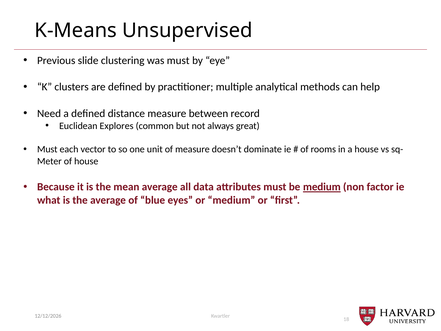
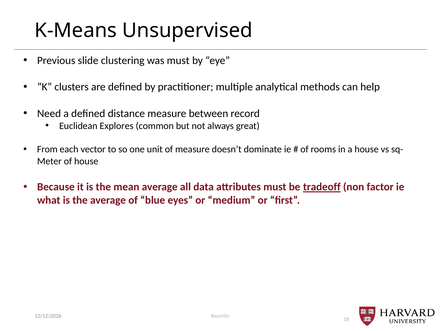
Must: Must -> From (47, 149)
be medium: medium -> tradeoff (322, 187)
